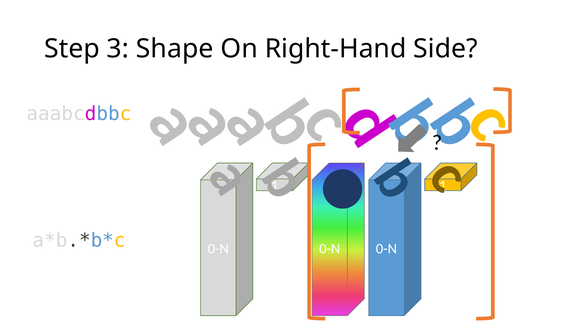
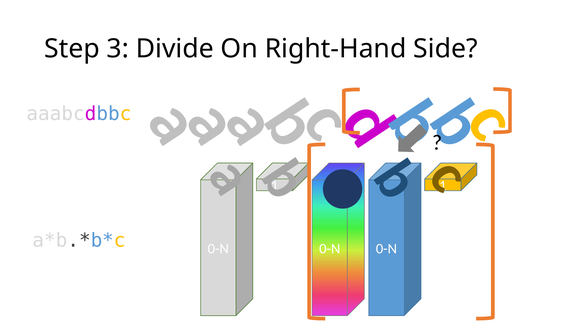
Shape: Shape -> Divide (175, 49)
